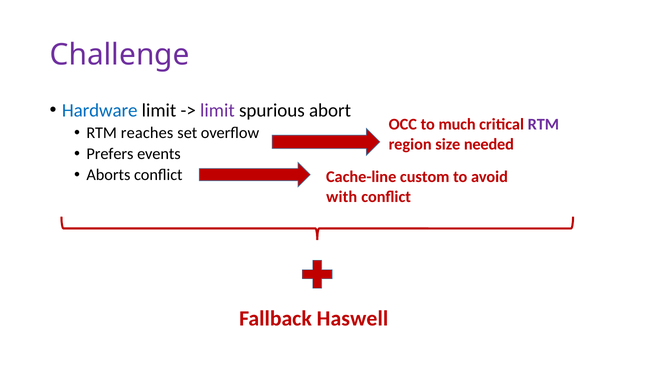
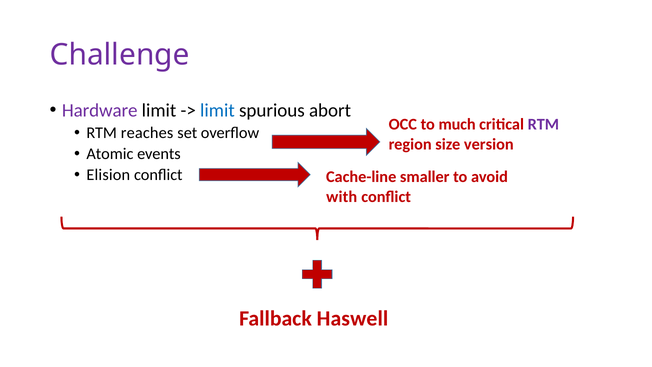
Hardware colour: blue -> purple (100, 110)
limit colour: purple -> blue (217, 110)
needed: needed -> version (489, 144)
Prefers: Prefers -> Atomic (110, 154)
Aborts: Aborts -> Elision (108, 175)
custom: custom -> smaller (425, 177)
